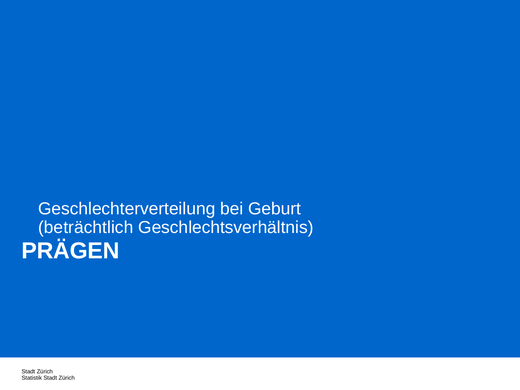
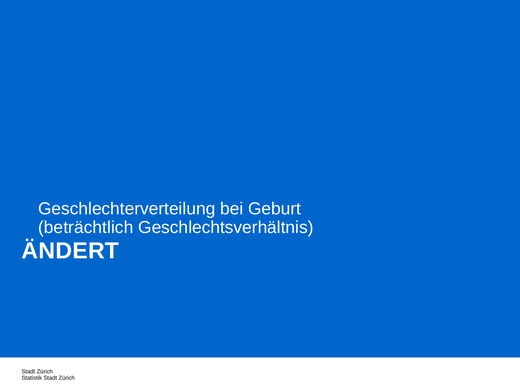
PRÄGEN: PRÄGEN -> ÄNDERT (70, 251)
